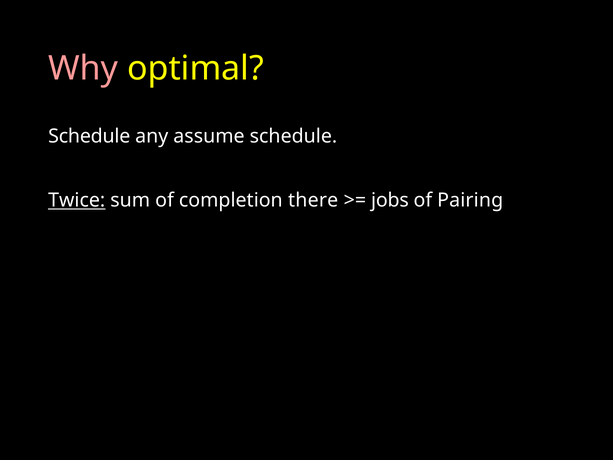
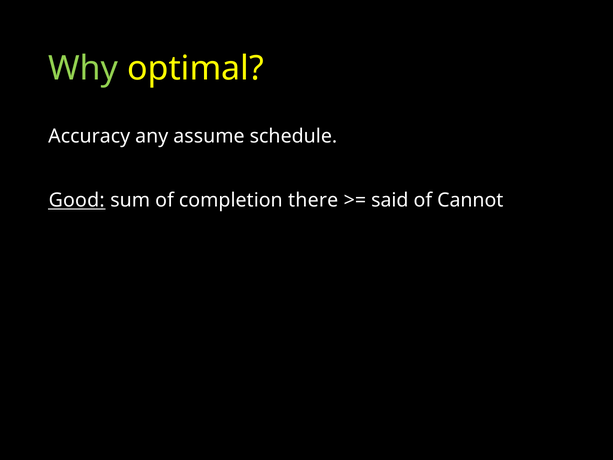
Why colour: pink -> light green (83, 69)
Schedule: Schedule -> Accuracy (89, 136)
Twice: Twice -> Good (77, 200)
jobs: jobs -> said (390, 200)
Pairing: Pairing -> Cannot (470, 200)
